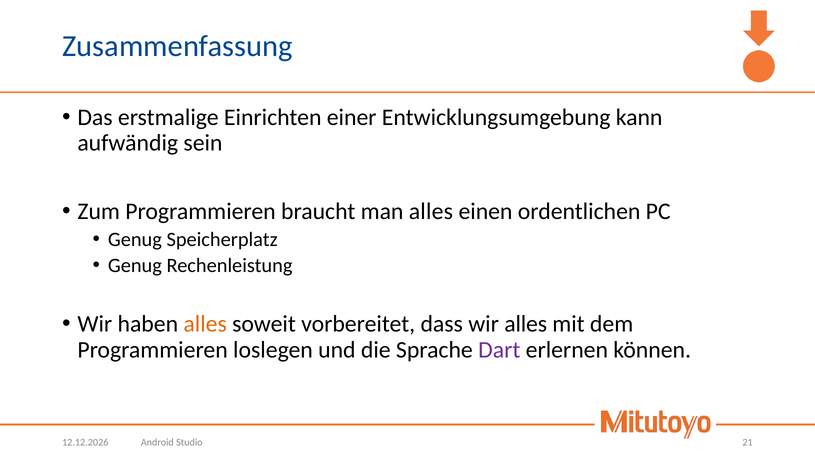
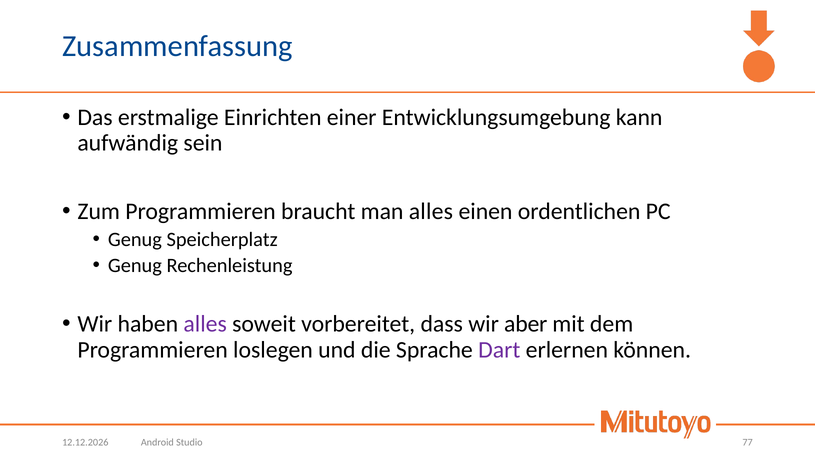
alles colour: orange -> purple (205, 324)
wir alles: alles -> aber (526, 324)
21: 21 -> 77 (748, 443)
